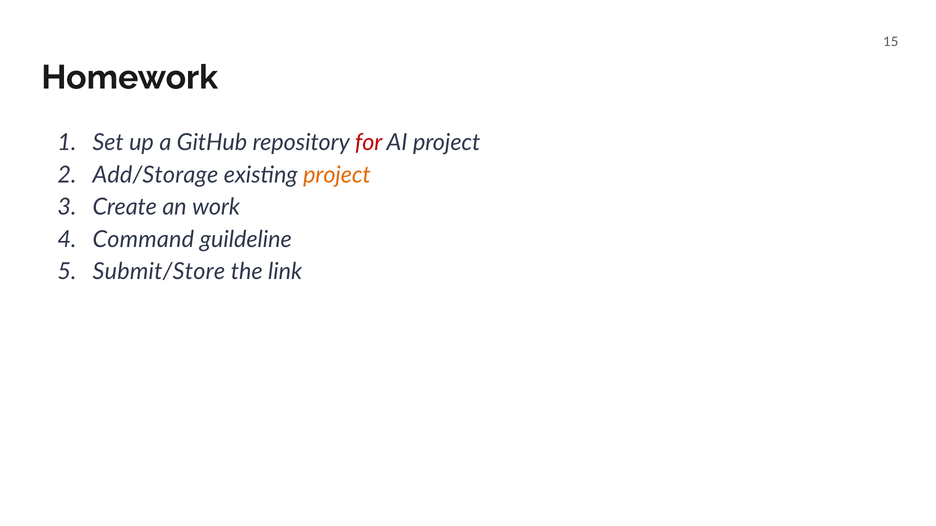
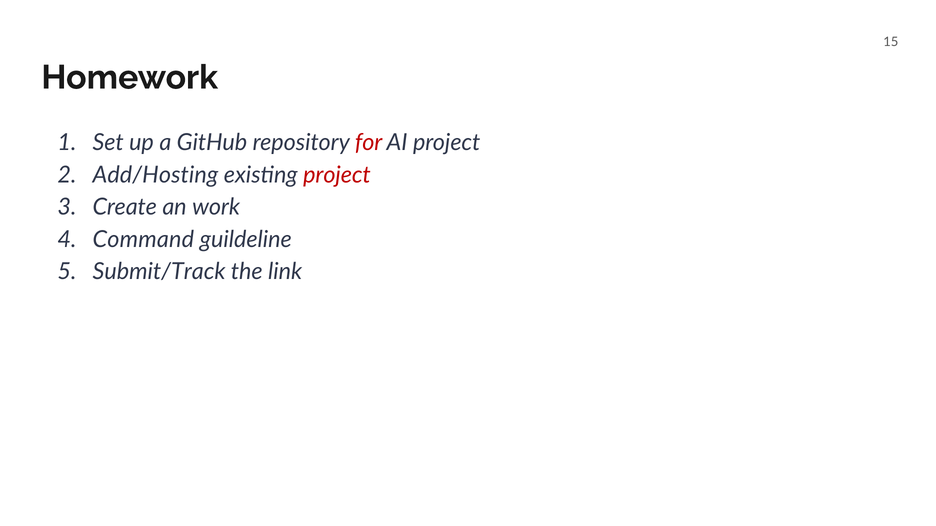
Add/Storage: Add/Storage -> Add/Hosting (155, 175)
project colour: orange -> red (337, 175)
Submit/Store: Submit/Store -> Submit/Track (159, 272)
